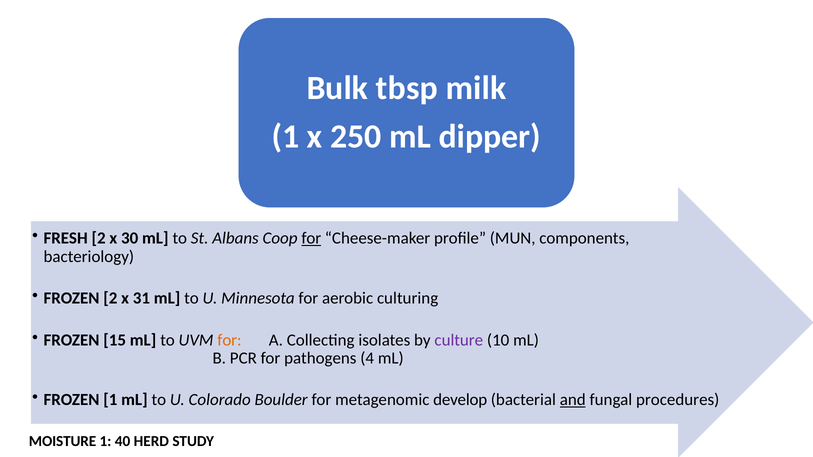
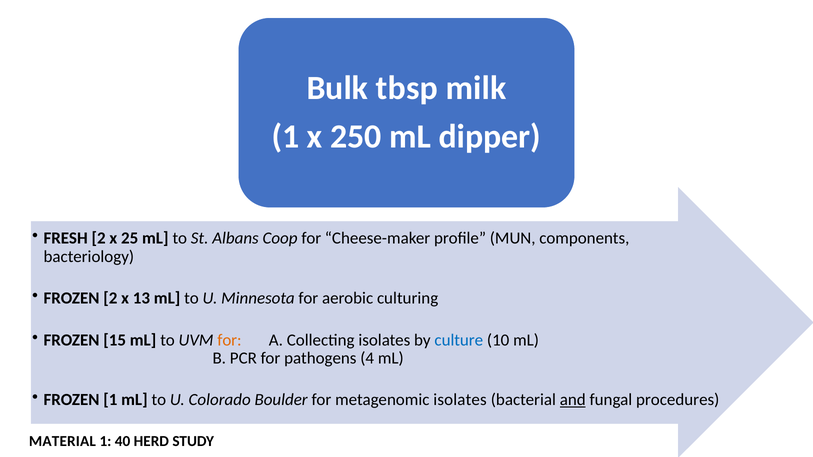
30: 30 -> 25 (130, 239)
for underline: present -> none (311, 239)
31: 31 -> 13 (141, 298)
culture colour: purple -> blue (459, 340)
metagenomic develop: develop -> isolates (460, 400)
MOISTURE: MOISTURE -> MATERIAL (62, 442)
